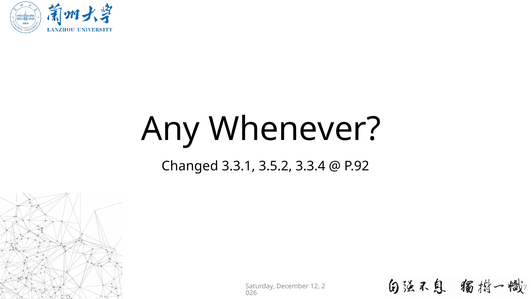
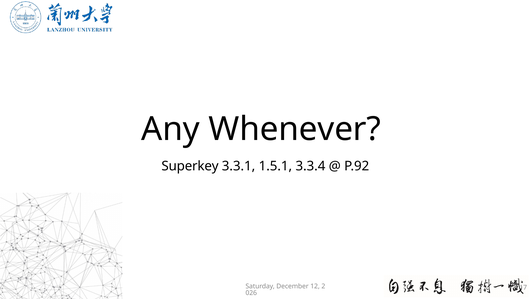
Changed: Changed -> Superkey (190, 166)
3.5.2: 3.5.2 -> 1.5.1 (275, 166)
